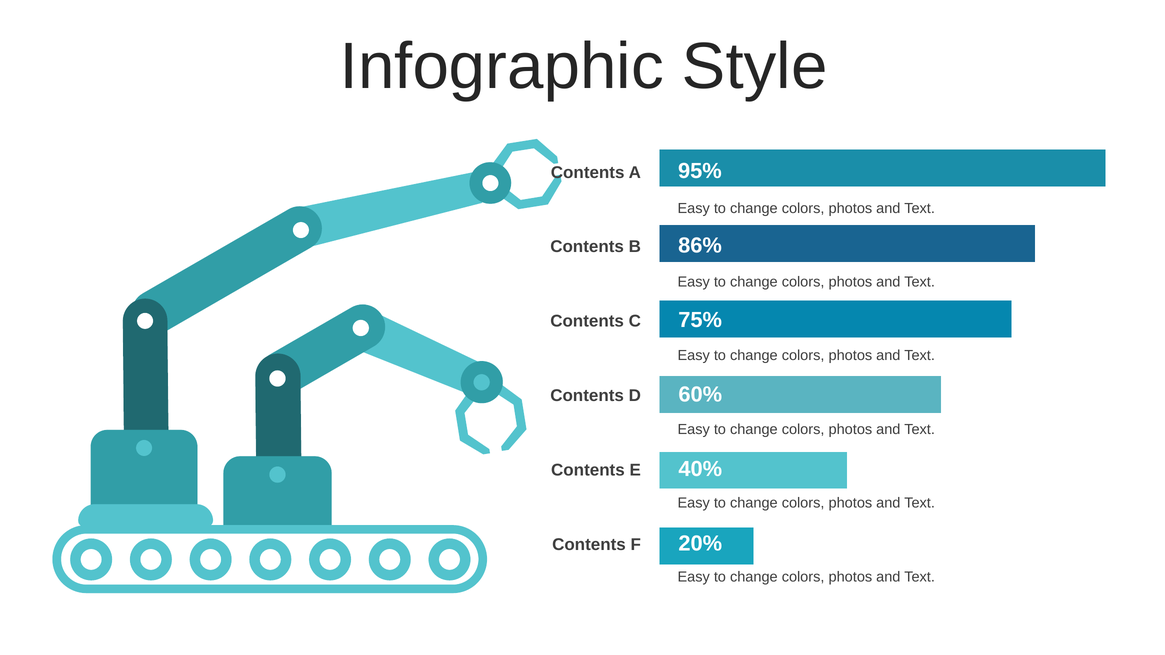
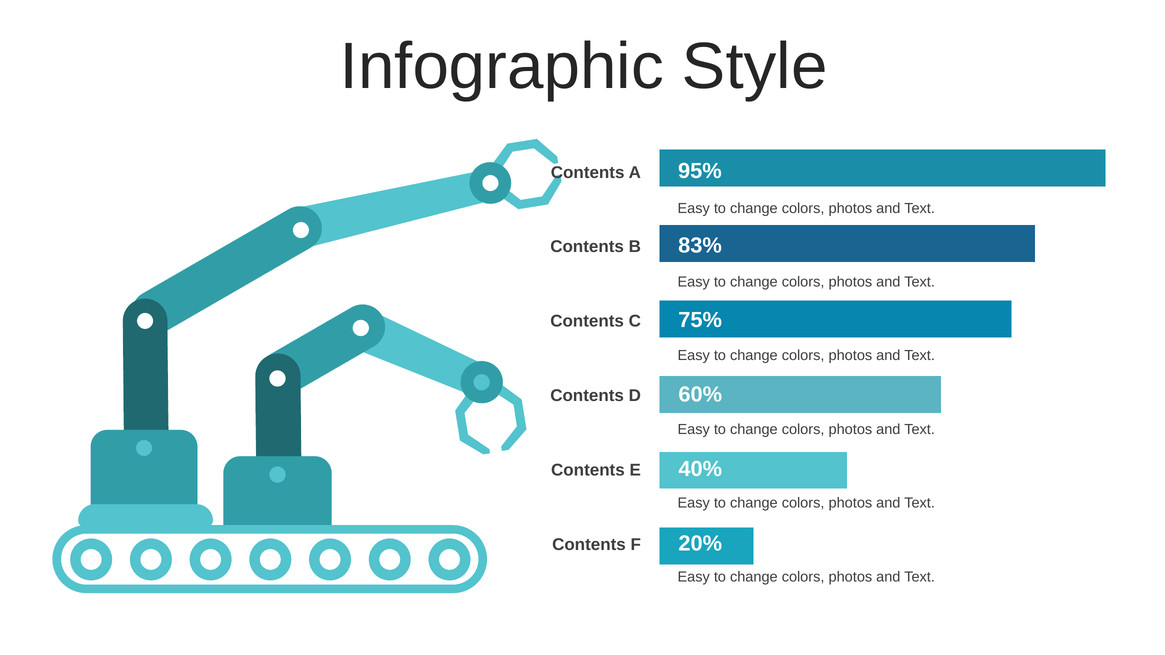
86%: 86% -> 83% (700, 246)
